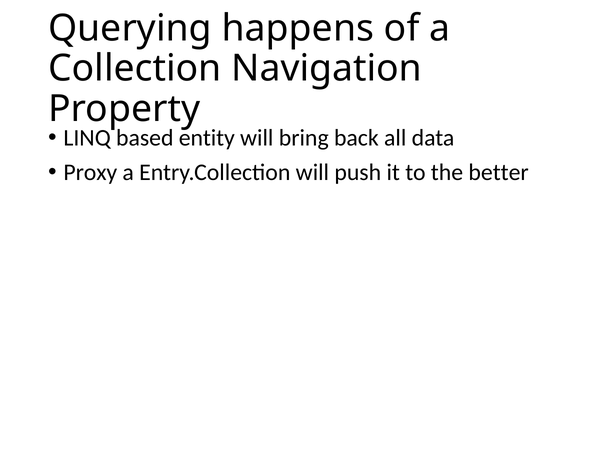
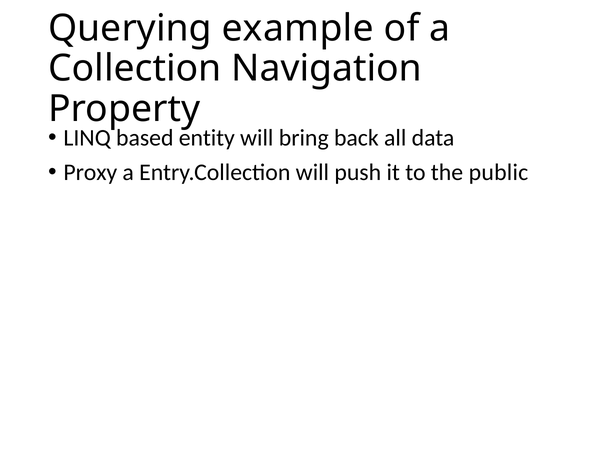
happens: happens -> example (298, 28)
better: better -> public (498, 172)
